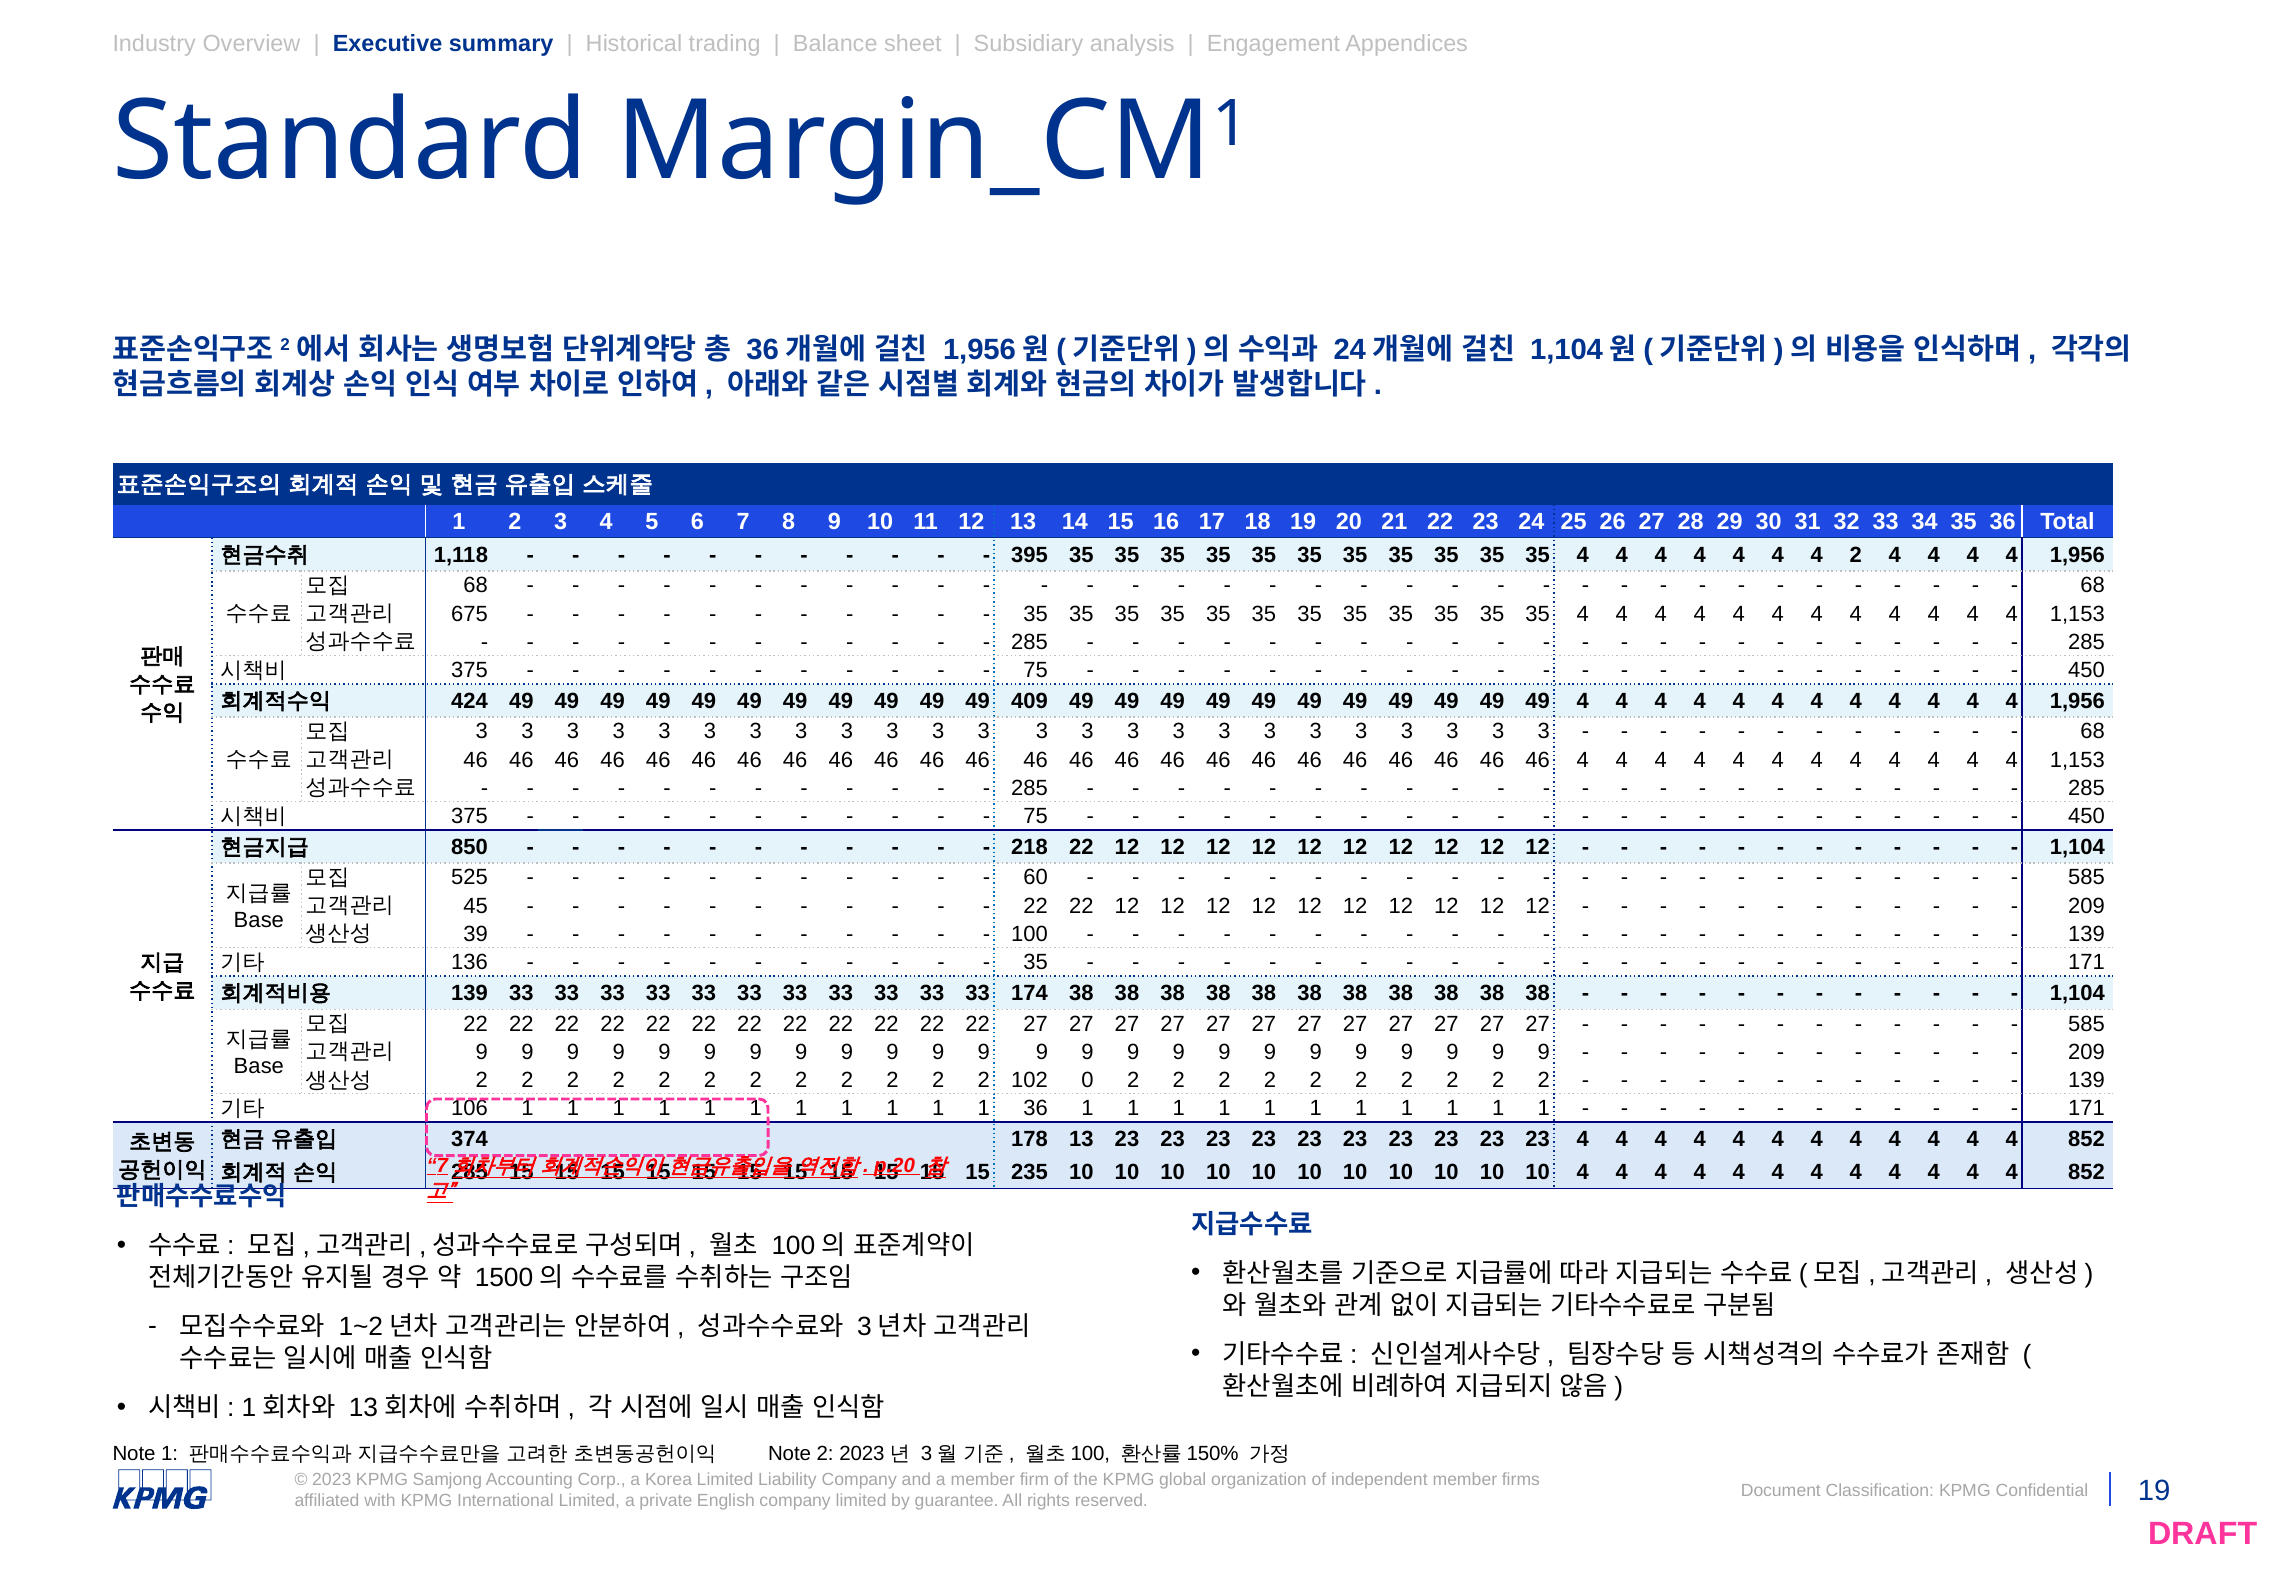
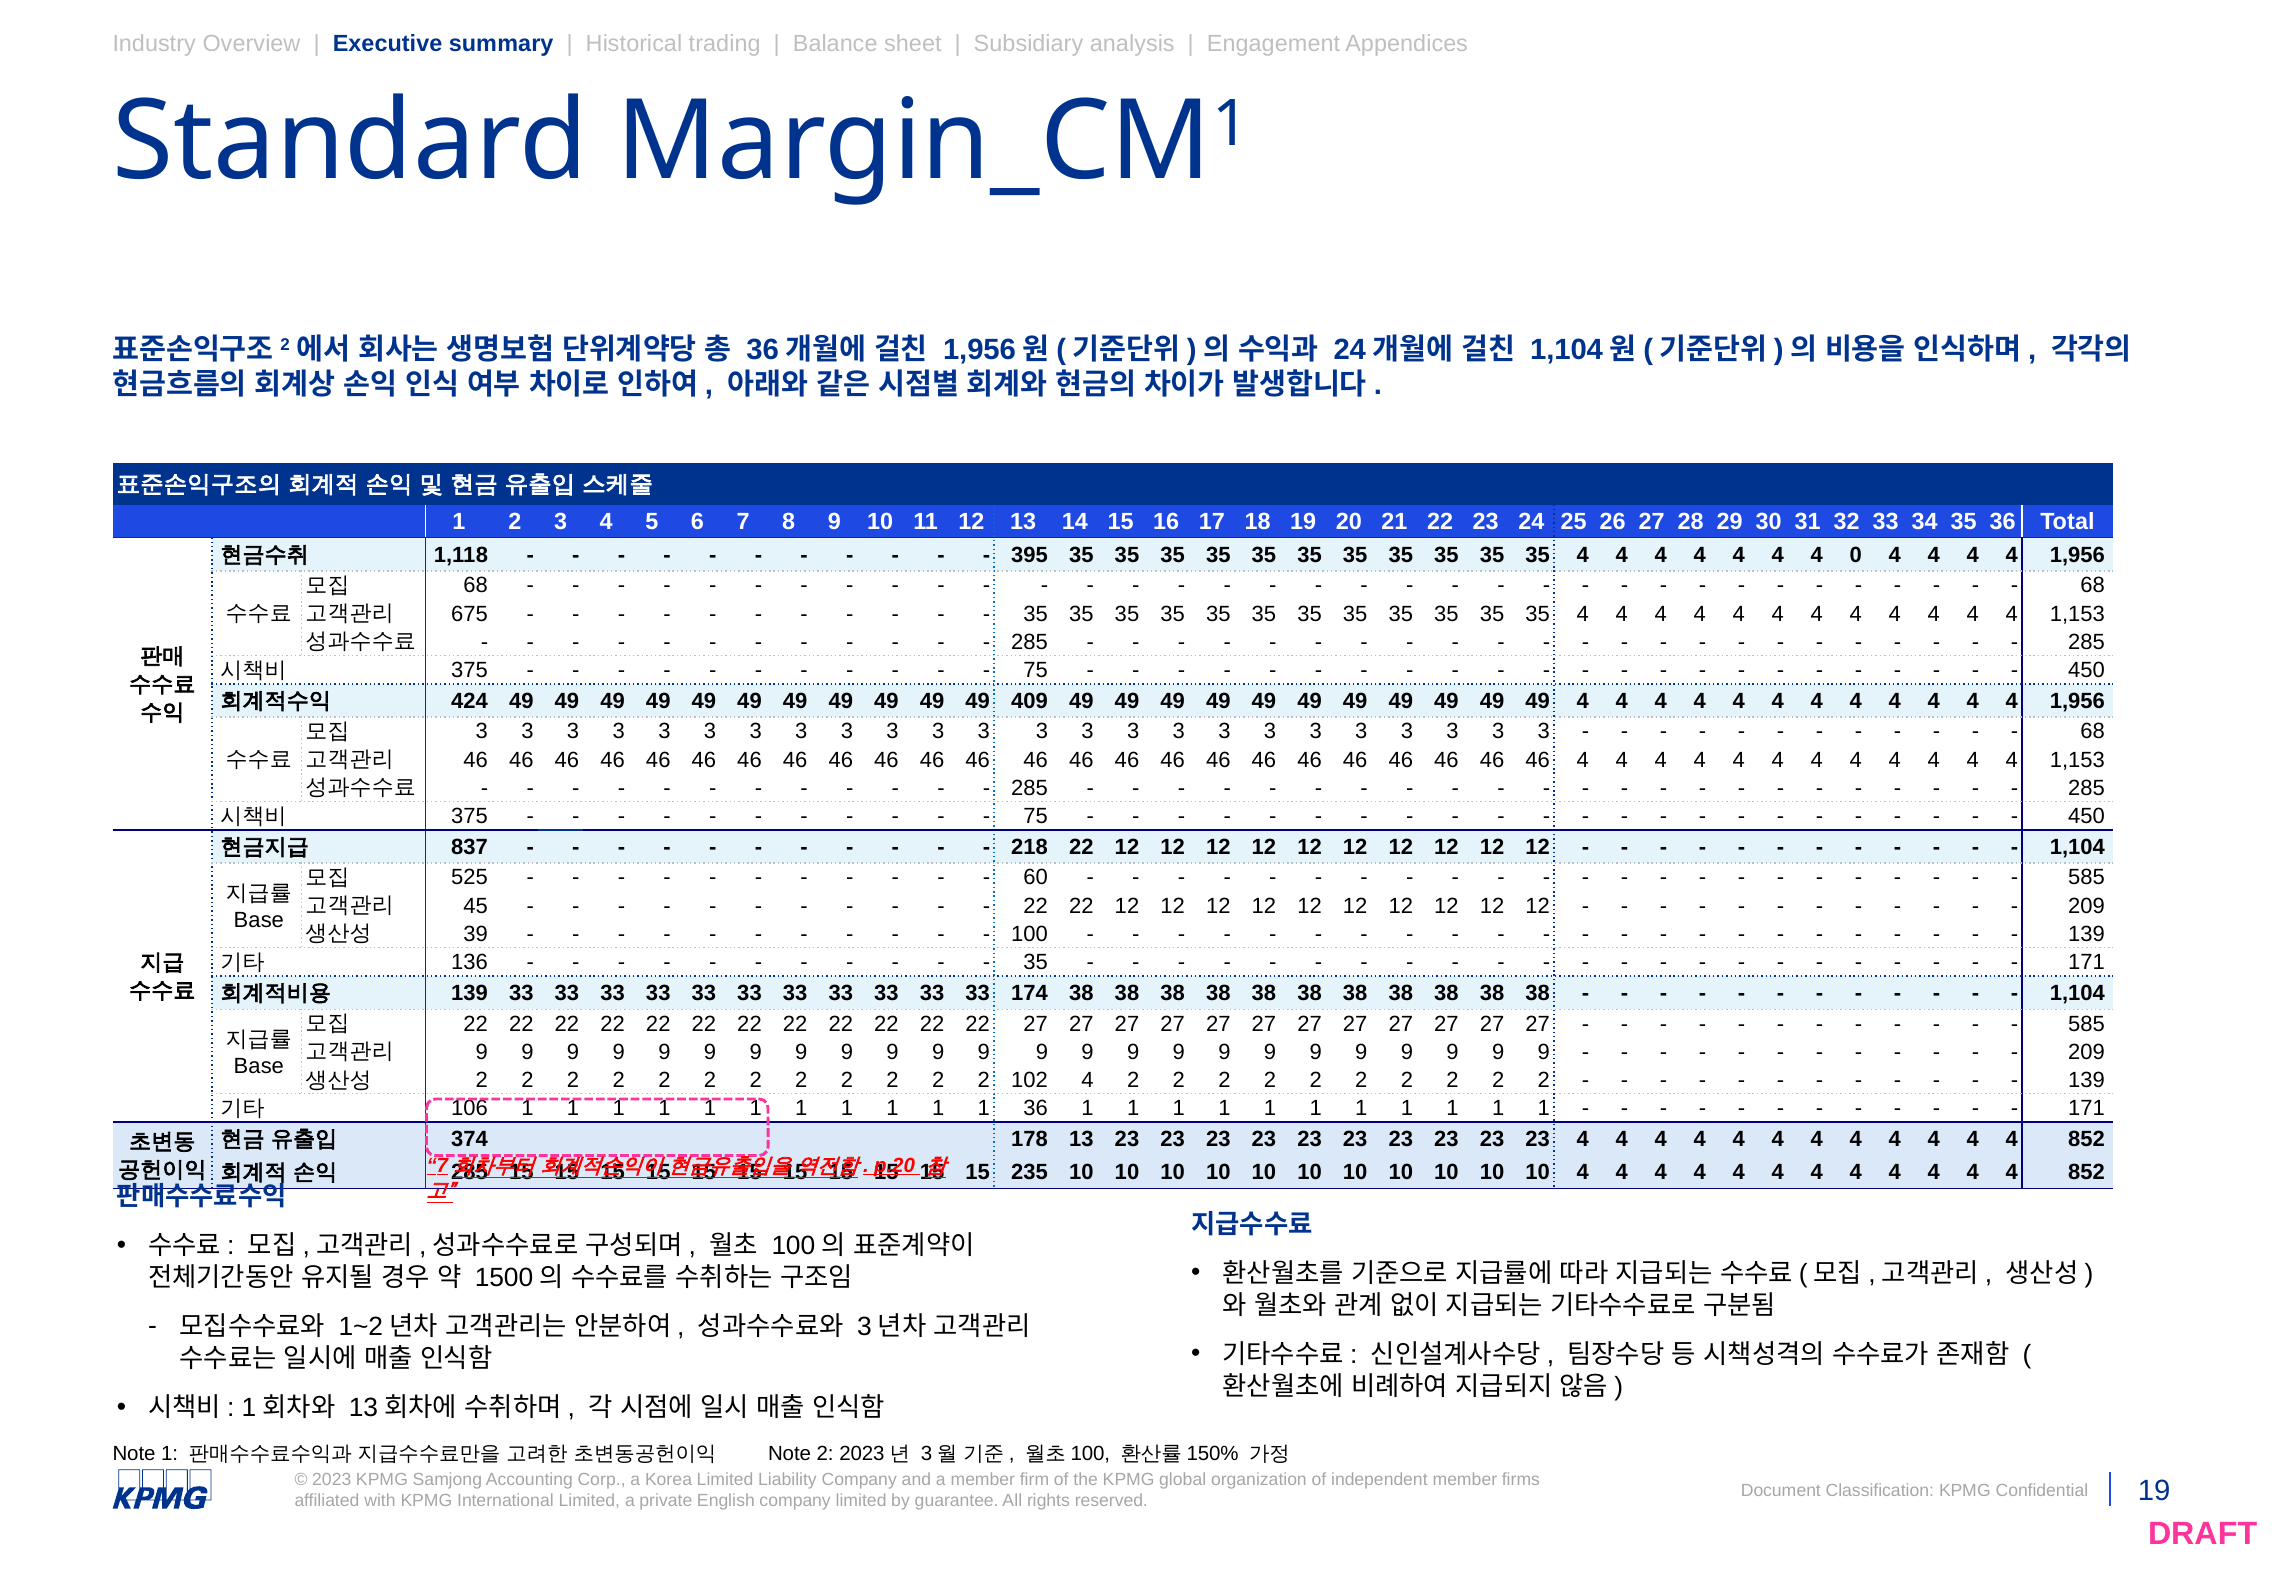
4 2: 2 -> 0 (1856, 555)
850: 850 -> 837 (469, 847)
102 0: 0 -> 4 (1088, 1080)
